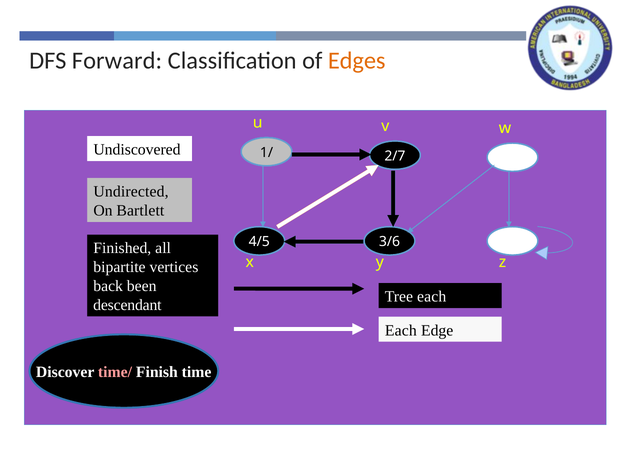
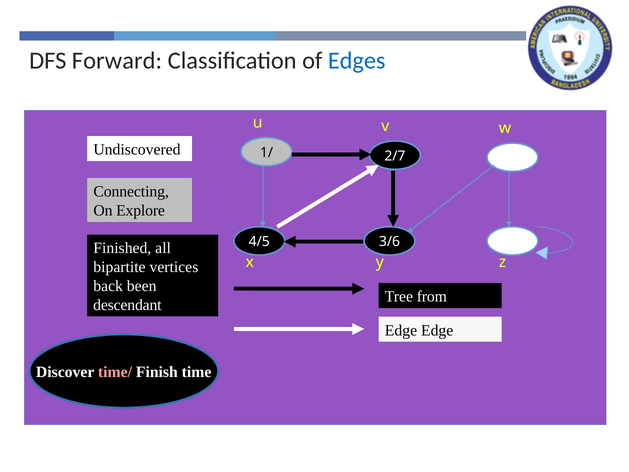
Edges colour: orange -> blue (357, 60)
Undirected: Undirected -> Connecting (131, 191)
Bartlett: Bartlett -> Explore (141, 210)
Tree each: each -> from (432, 297)
Each: Each -> Edge (401, 330)
